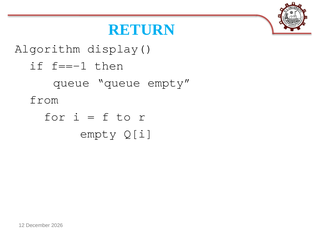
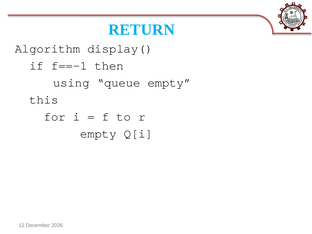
queue: queue -> using (71, 83)
from: from -> this (44, 100)
